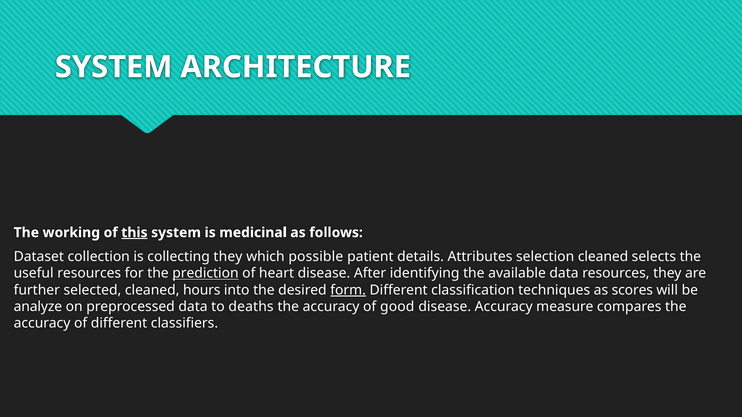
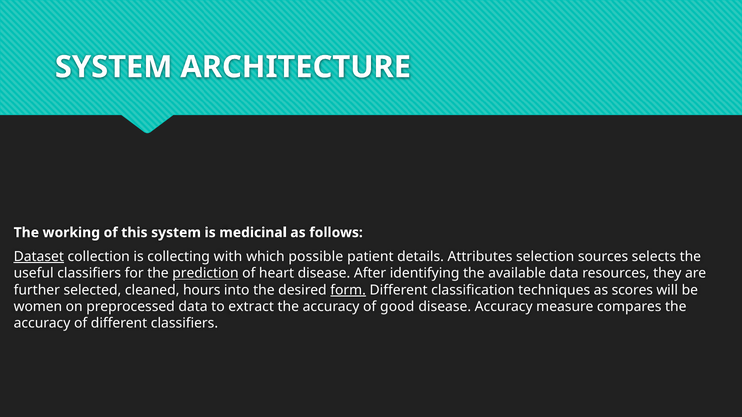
this underline: present -> none (134, 233)
Dataset underline: none -> present (39, 257)
collecting they: they -> with (228, 257)
selection cleaned: cleaned -> sources (603, 257)
useful resources: resources -> classifiers (89, 274)
analyze: analyze -> women (38, 307)
deaths: deaths -> extract (251, 307)
